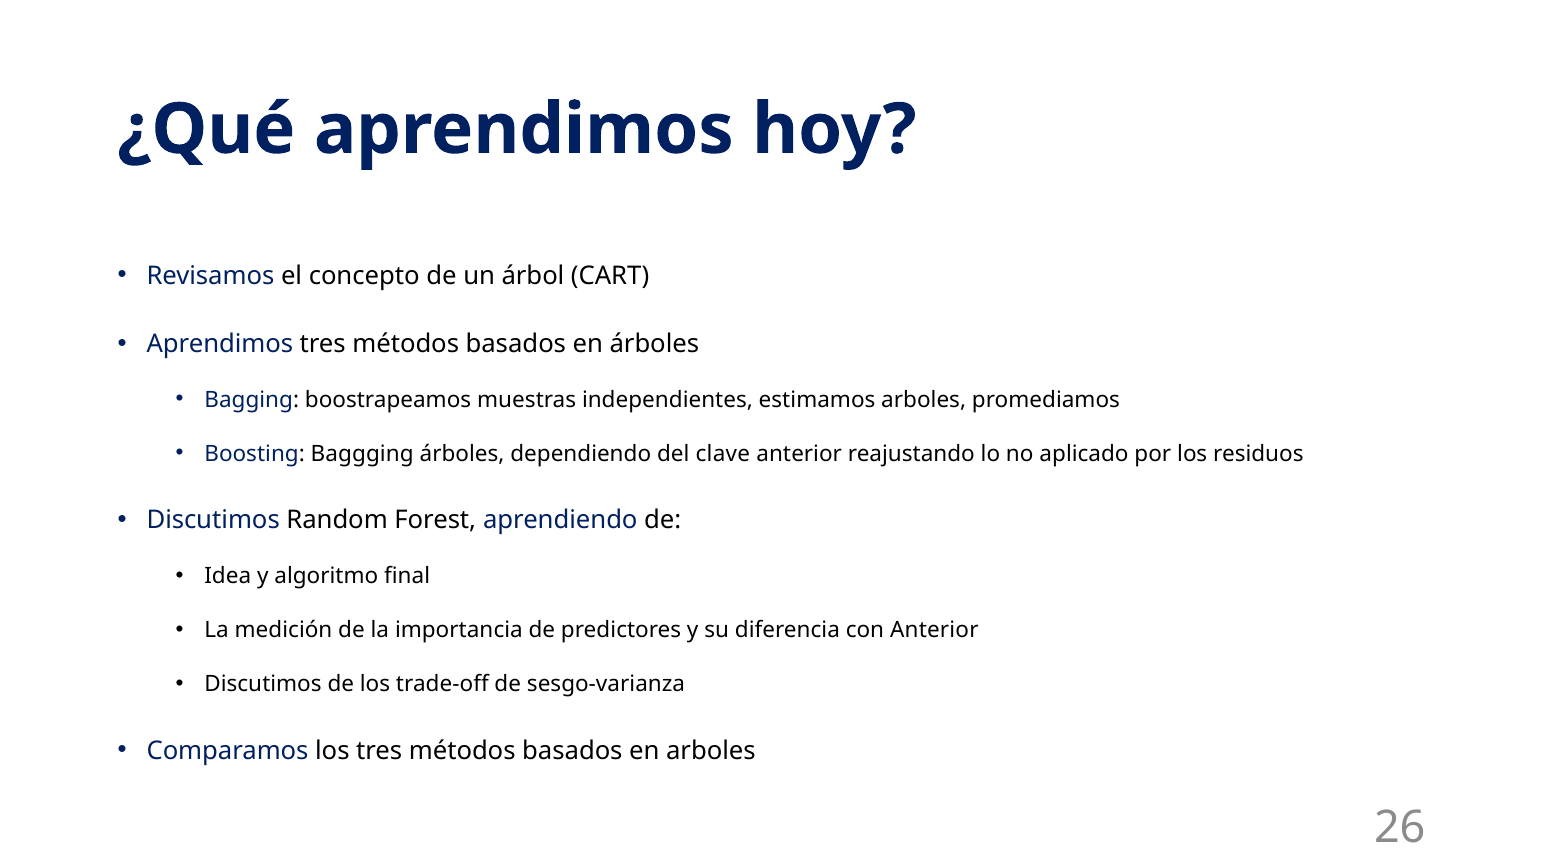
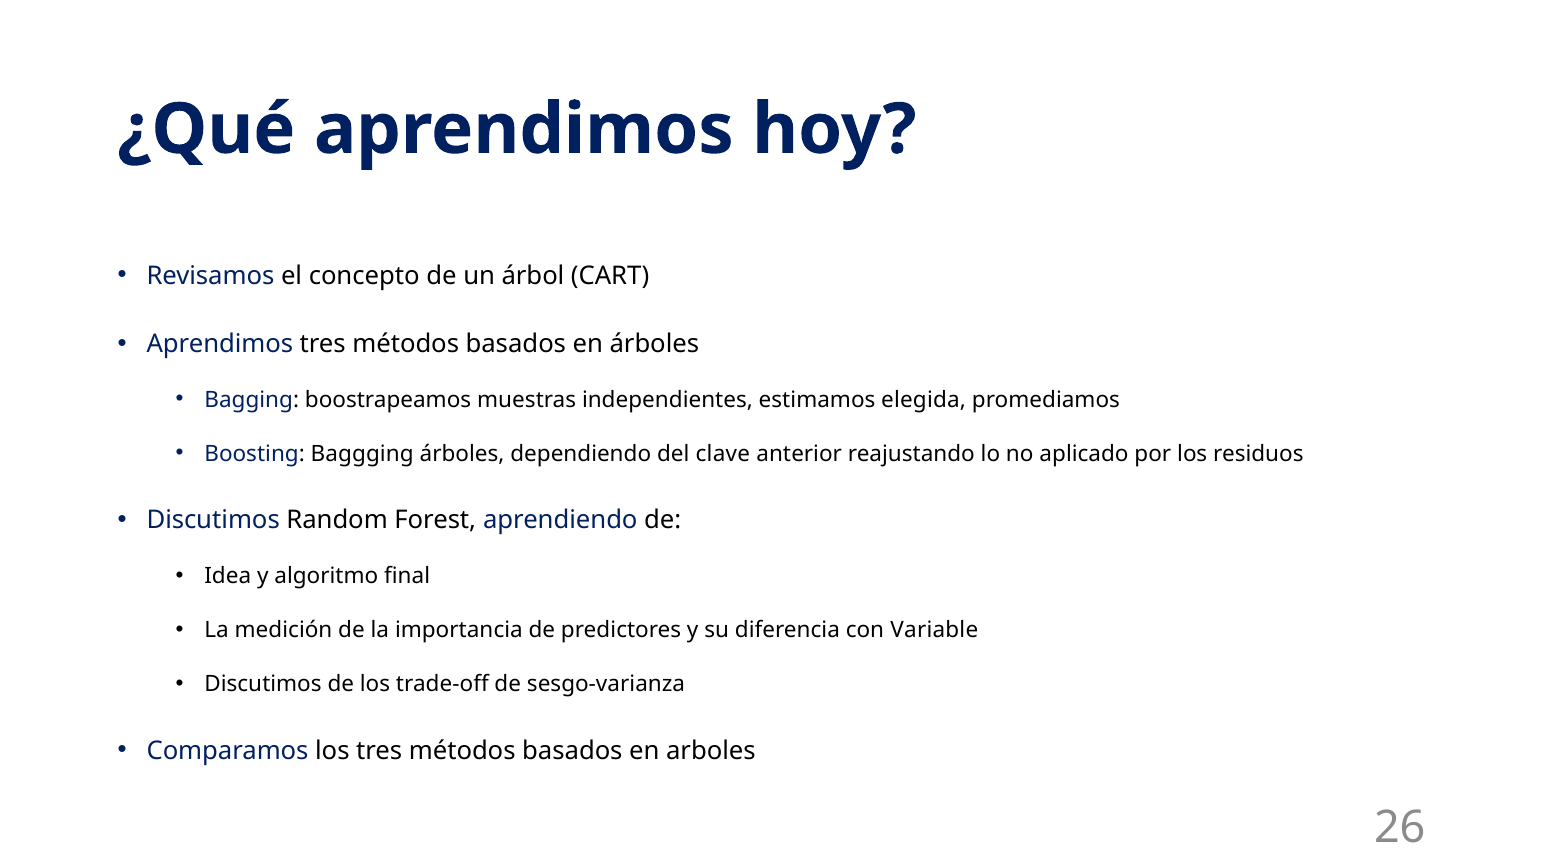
estimamos arboles: arboles -> elegida (924, 400)
con Anterior: Anterior -> Variable (934, 630)
